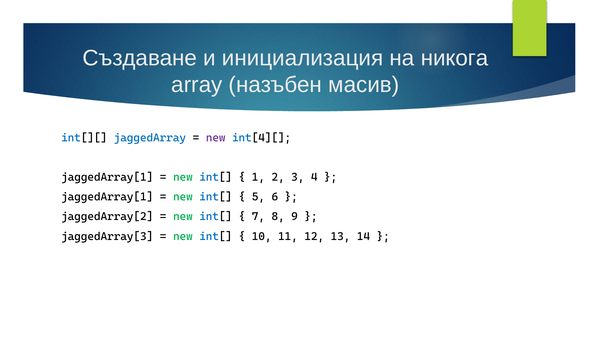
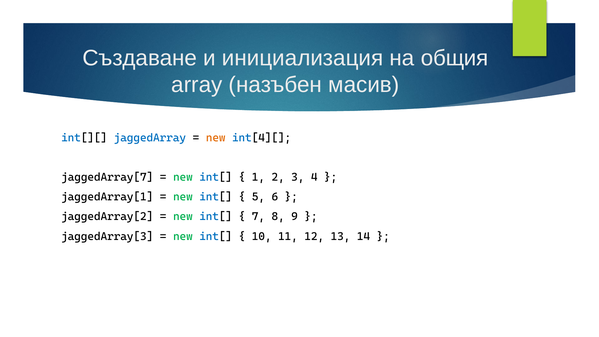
никога: никога -> общия (455, 58)
new colour: purple -> orange (216, 138)
jaggedArray[1: jaggedArray[1 -> jaggedArray[7 (107, 177)
